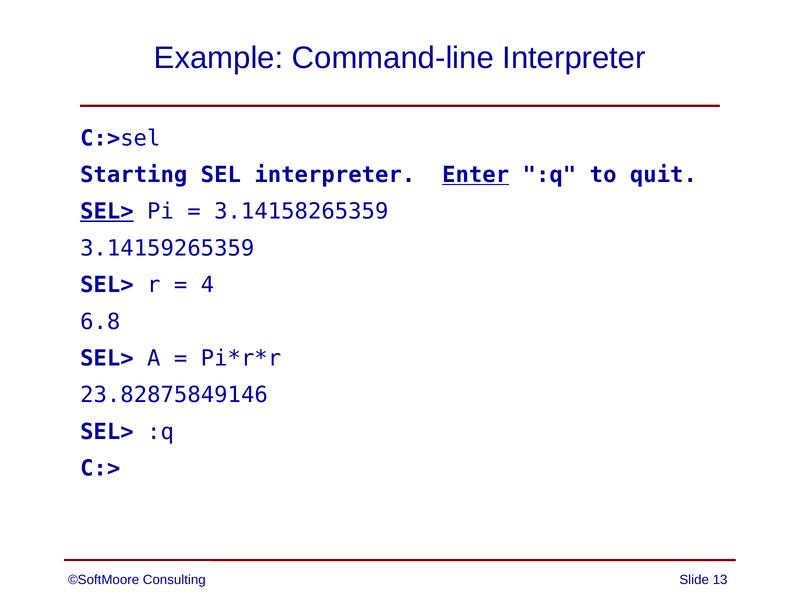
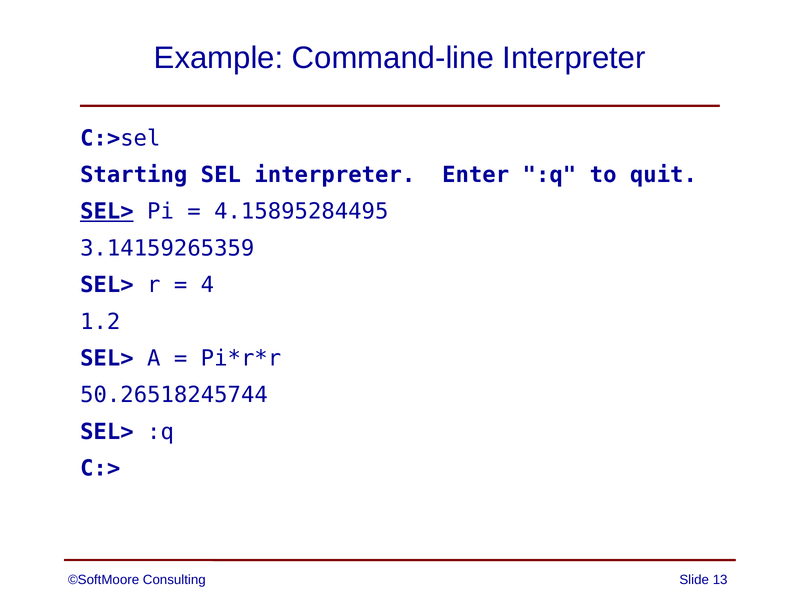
Enter underline: present -> none (476, 175)
3.14158265359: 3.14158265359 -> 4.15895284495 (301, 212)
6.8: 6.8 -> 1.2 (100, 322)
23.82875849146: 23.82875849146 -> 50.26518245744 (174, 395)
